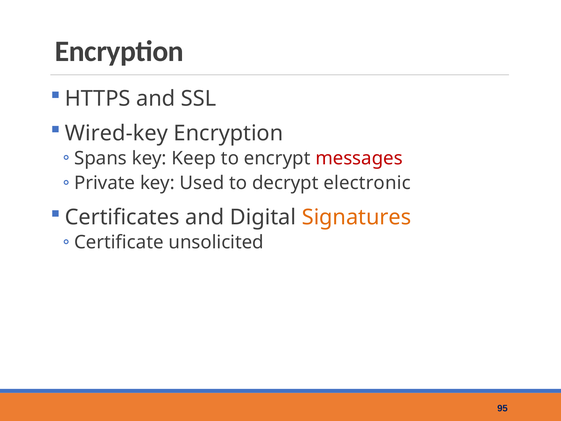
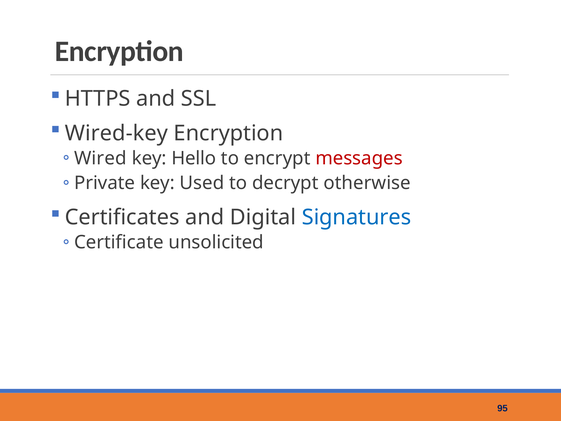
Spans: Spans -> Wired (100, 158)
Keep: Keep -> Hello (194, 158)
electronic: electronic -> otherwise (367, 183)
Signatures colour: orange -> blue (356, 217)
